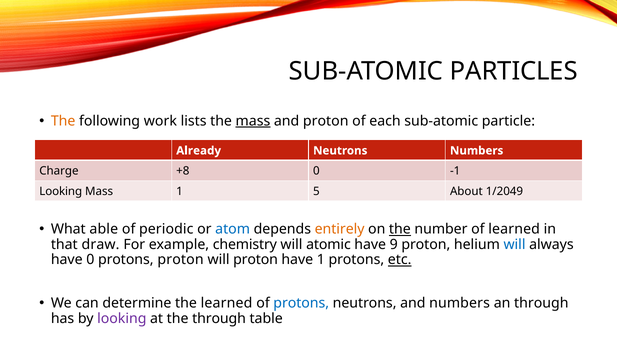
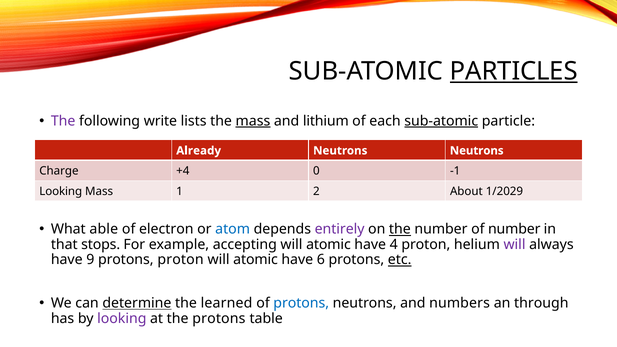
PARTICLES underline: none -> present (514, 71)
The colour: orange -> purple (63, 121)
work: work -> write (160, 121)
and proton: proton -> lithium (326, 121)
sub-atomic underline: none -> present (441, 121)
Neutrons Numbers: Numbers -> Neutrons (477, 151)
+8: +8 -> +4 (183, 171)
5: 5 -> 2 (316, 191)
1/2049: 1/2049 -> 1/2029 (504, 191)
periodic: periodic -> electron (166, 229)
entirely colour: orange -> purple (340, 229)
of learned: learned -> number (514, 229)
draw: draw -> stops (101, 245)
chemistry: chemistry -> accepting (245, 245)
9: 9 -> 4 (394, 245)
will colour: blue -> purple (515, 245)
have 0: 0 -> 9 (90, 260)
proton: proton -> atomic (256, 260)
have 1: 1 -> 6 (321, 260)
determine underline: none -> present (137, 303)
the through: through -> protons (219, 319)
